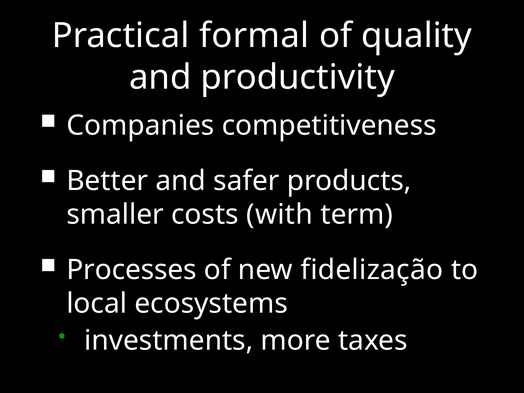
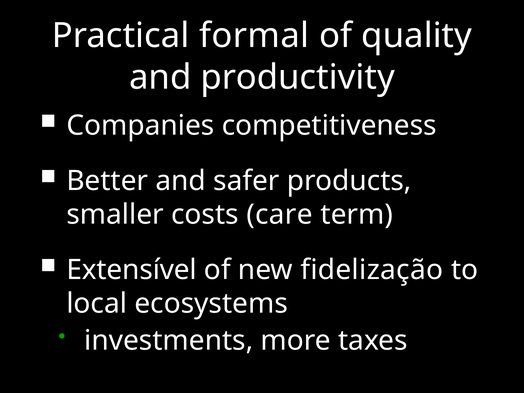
with: with -> care (280, 215)
Processes: Processes -> Extensível (132, 270)
